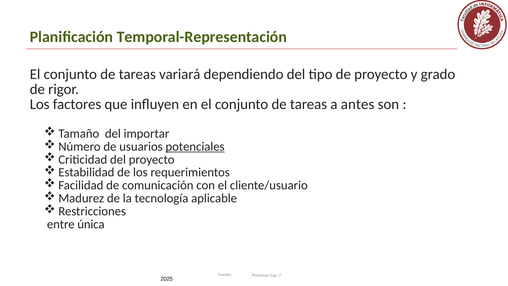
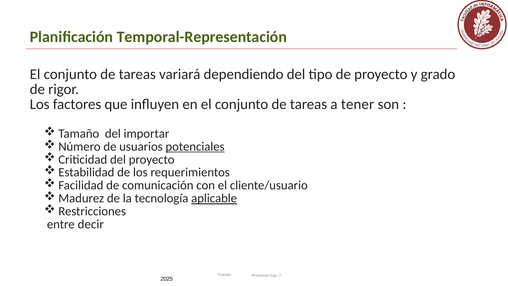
antes: antes -> tener (358, 104)
aplicable underline: none -> present (214, 198)
única: única -> decir (91, 224)
